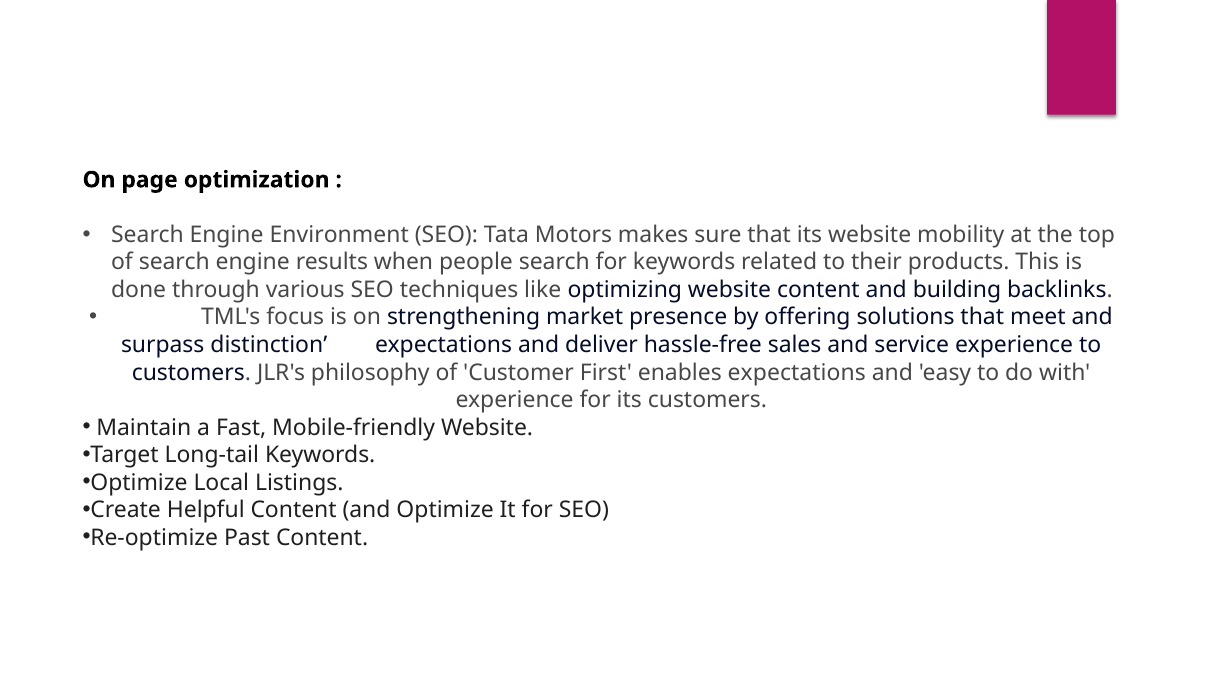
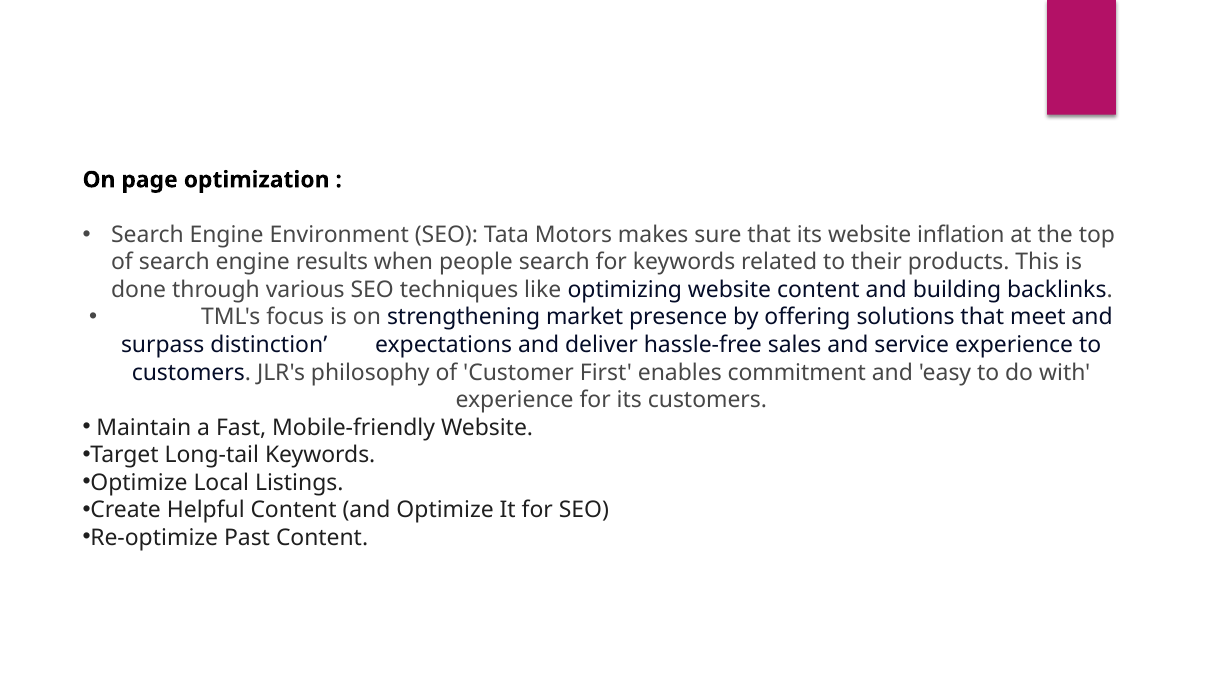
mobility: mobility -> inflation (961, 235)
enables expectations: expectations -> commitment (797, 372)
